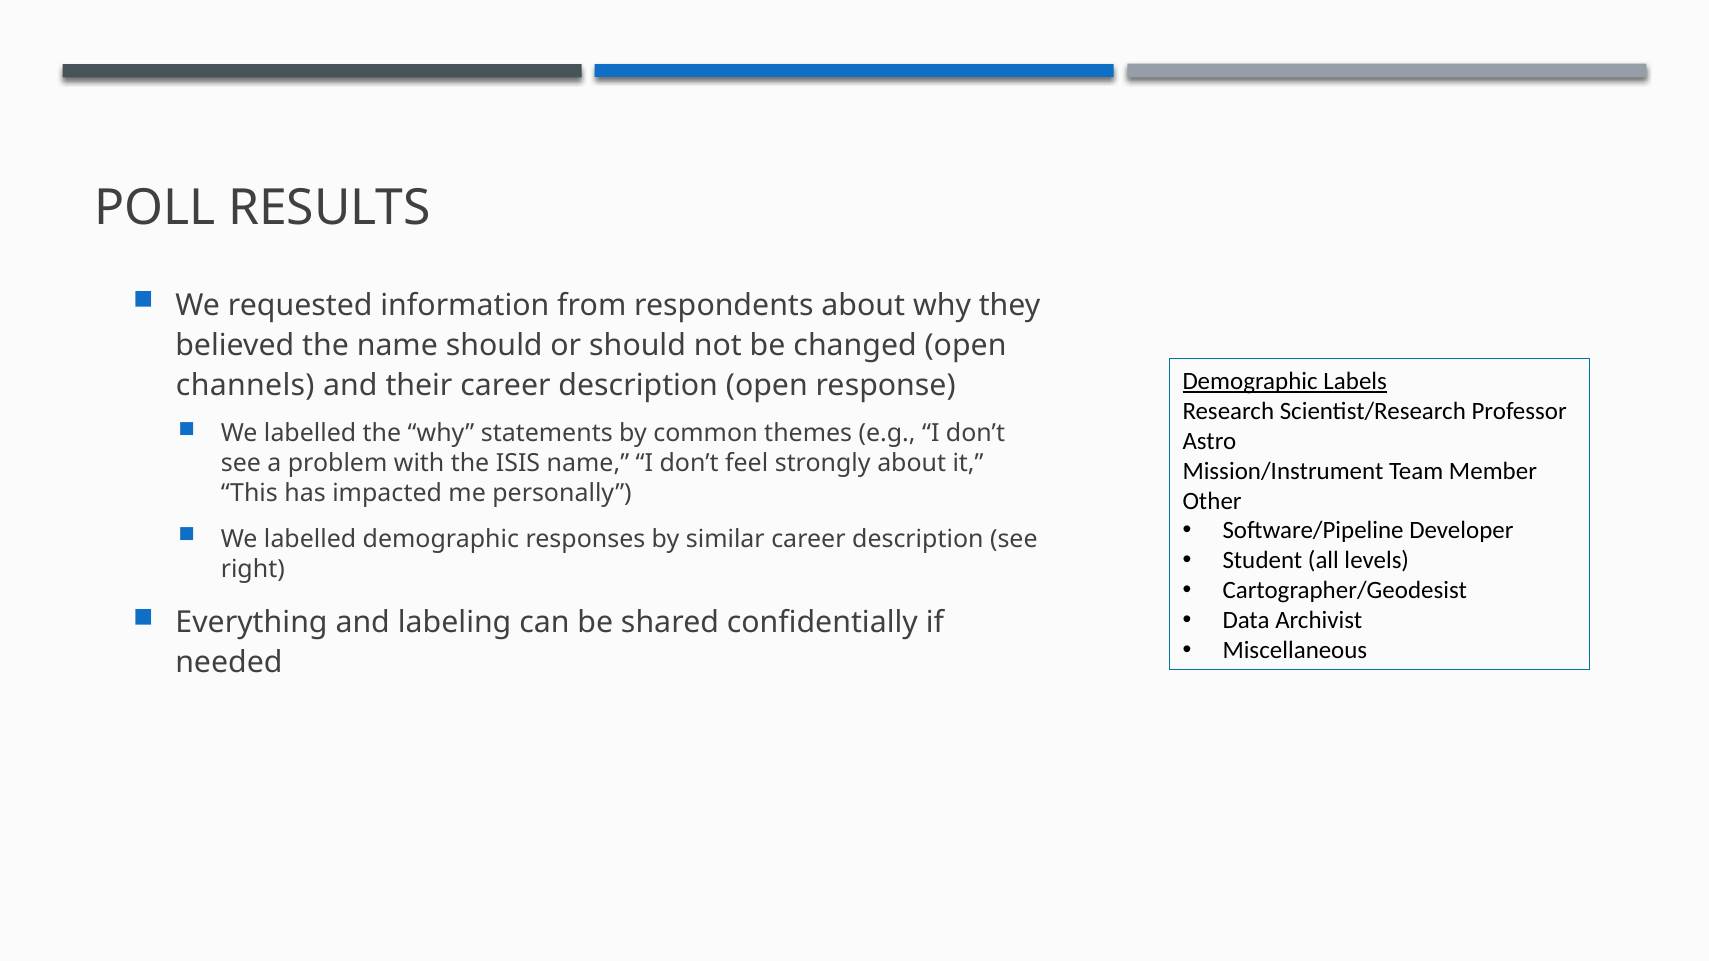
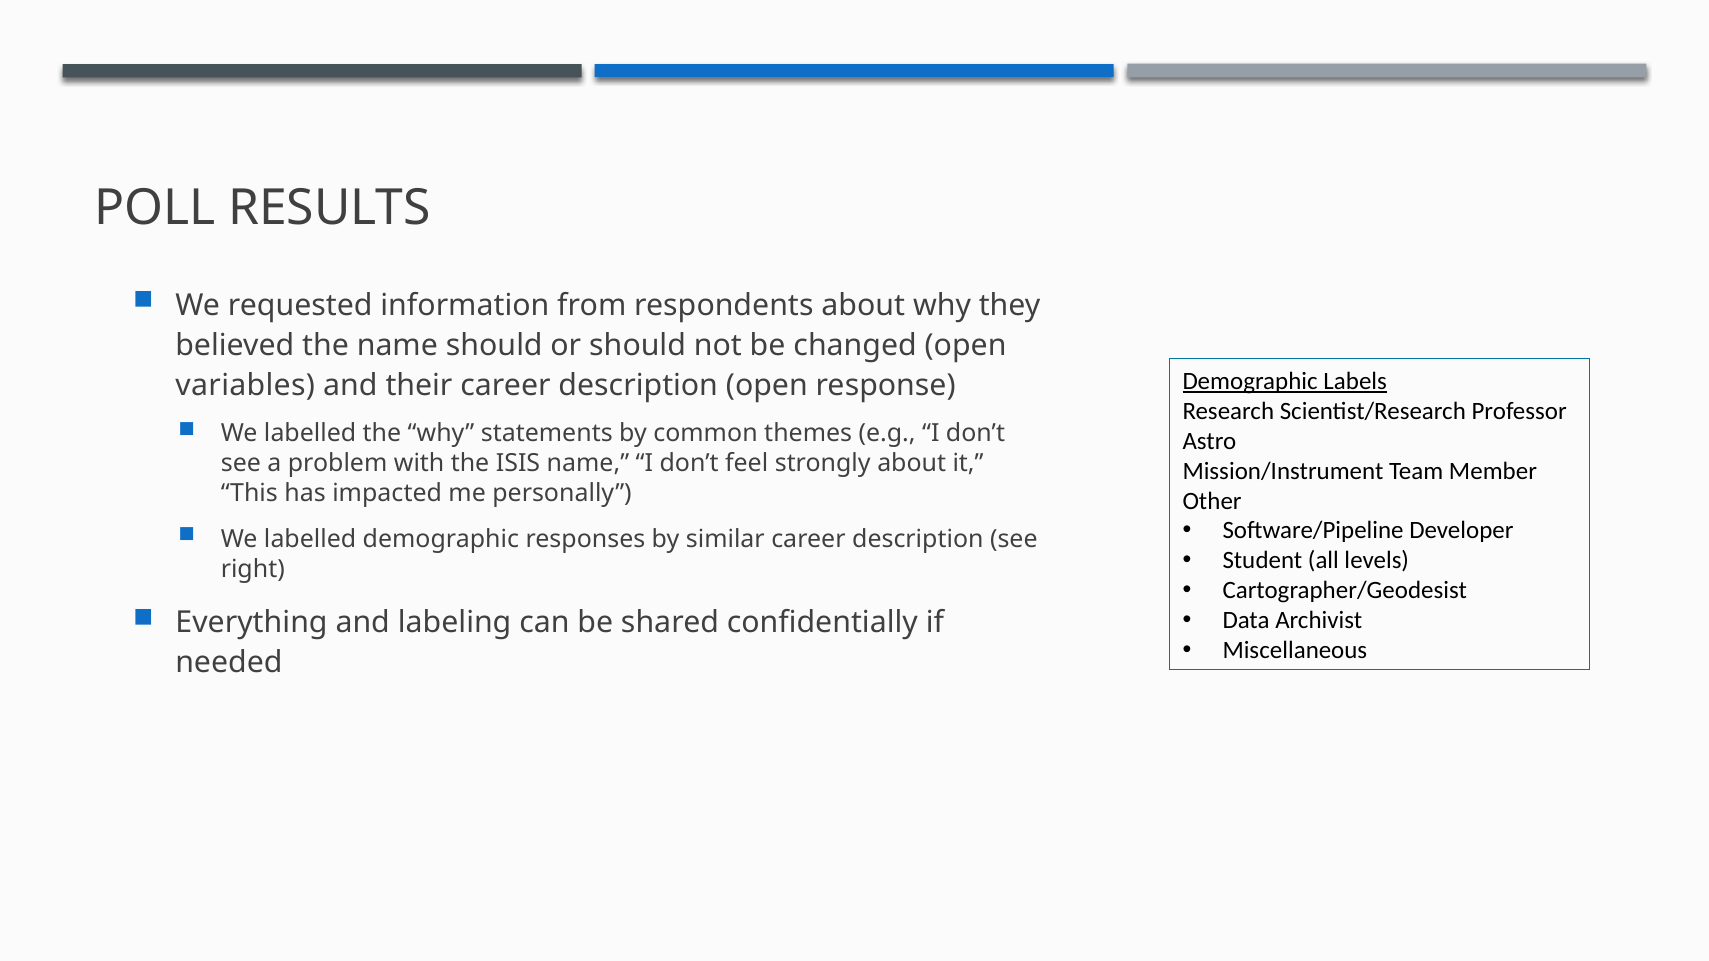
channels: channels -> variables (245, 385)
